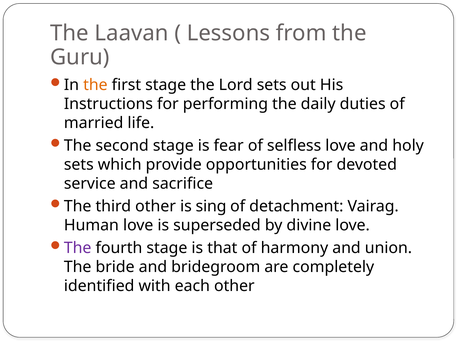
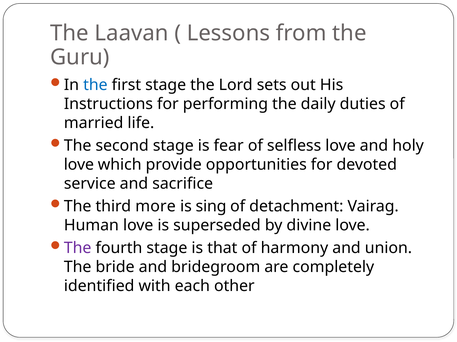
the colour: orange -> blue (95, 85)
sets: sets -> love (79, 165)
third other: other -> more (155, 207)
